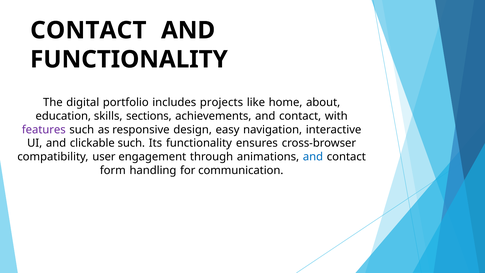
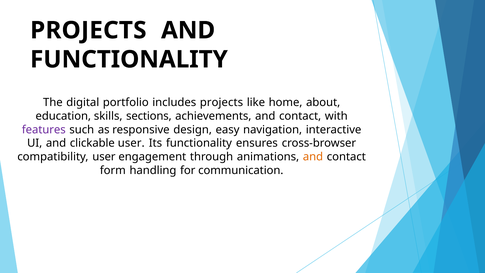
CONTACT: CONTACT -> PROJECTS (88, 30)
clickable such: such -> user (131, 143)
and colour: blue -> orange (313, 157)
